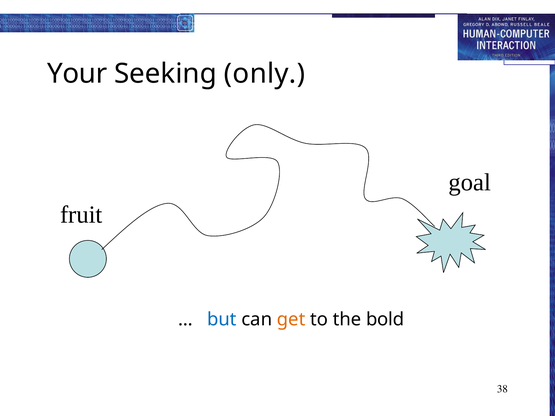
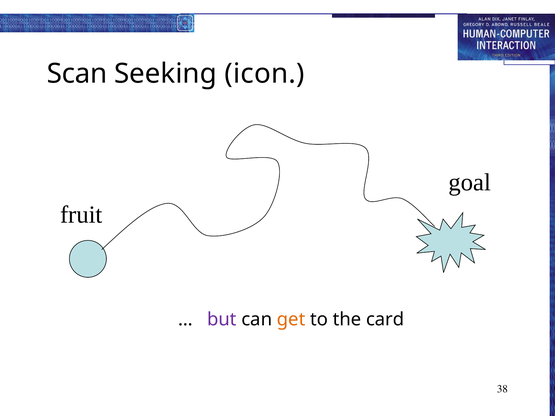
Your: Your -> Scan (77, 74)
only: only -> icon (264, 74)
but colour: blue -> purple (222, 320)
bold: bold -> card (385, 320)
